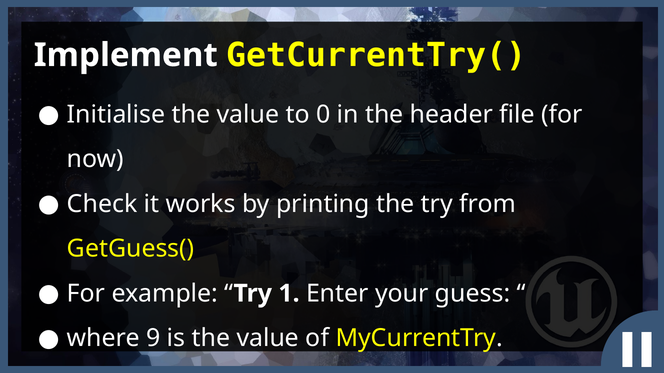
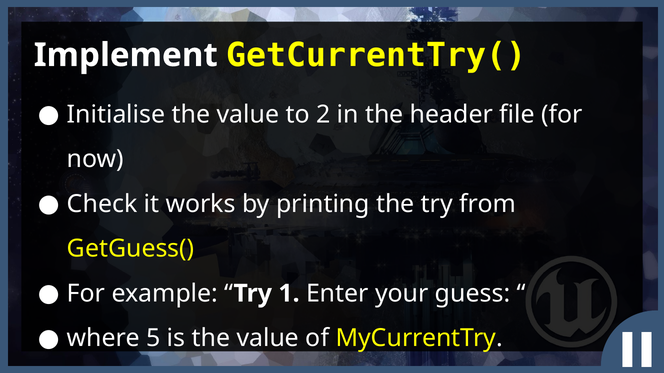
0: 0 -> 2 (323, 115)
9: 9 -> 5 (153, 339)
